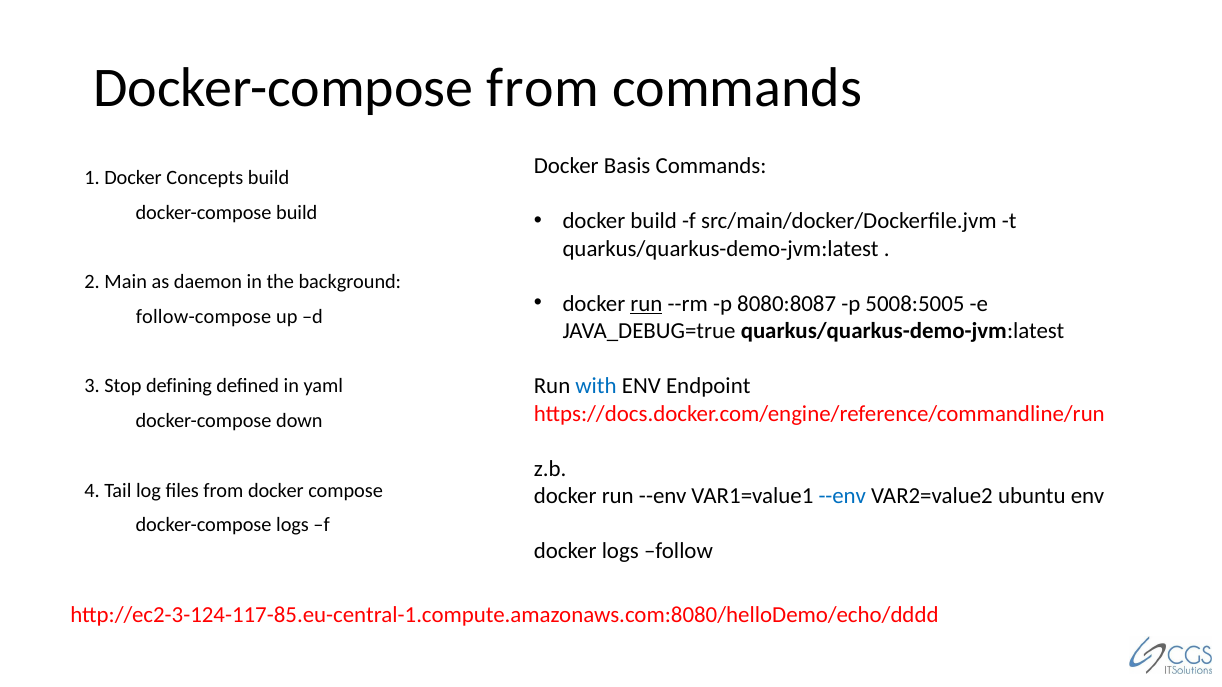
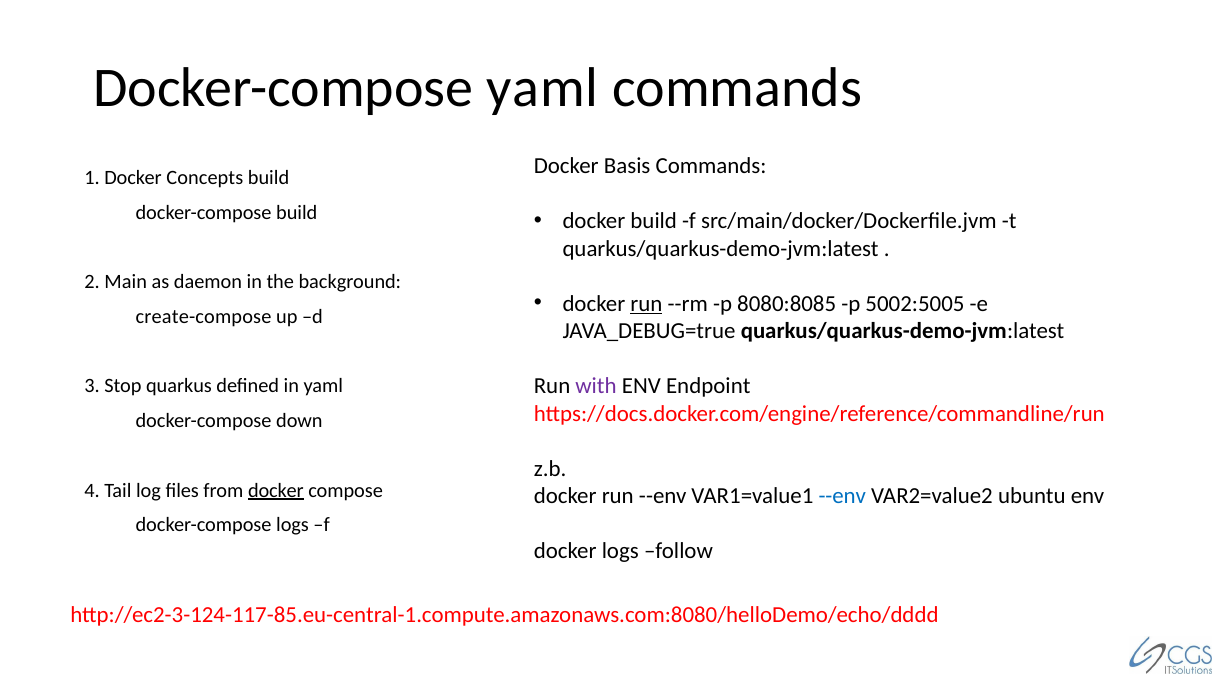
Docker-compose from: from -> yaml (543, 88)
8080:8087: 8080:8087 -> 8080:8085 (787, 304)
5008:5005: 5008:5005 -> 5002:5005 (915, 304)
follow-compose: follow-compose -> create-compose (204, 317)
with colour: blue -> purple (596, 386)
defining: defining -> quarkus (179, 386)
docker underline: none -> present (276, 491)
